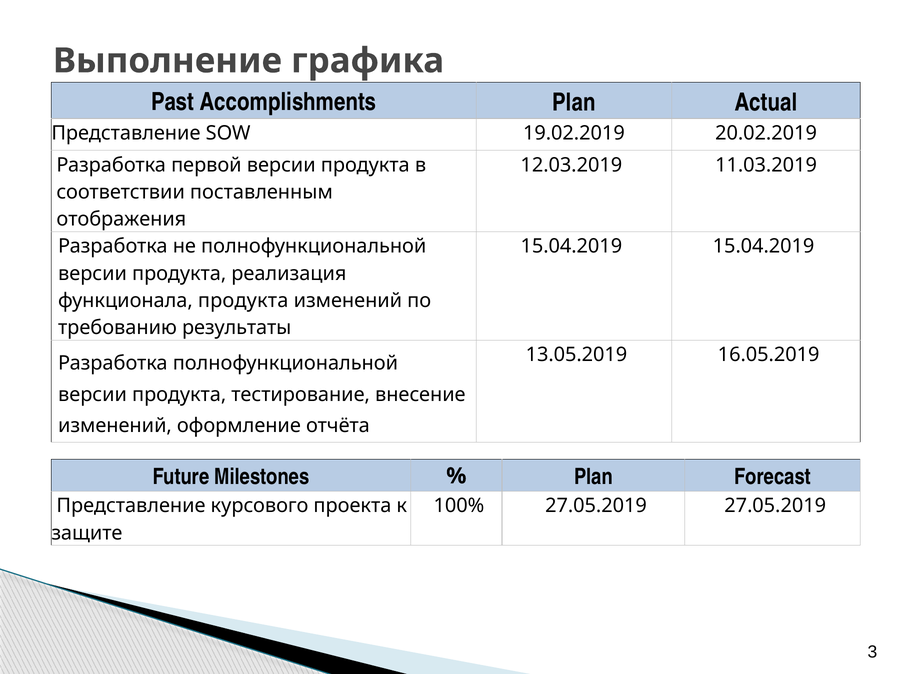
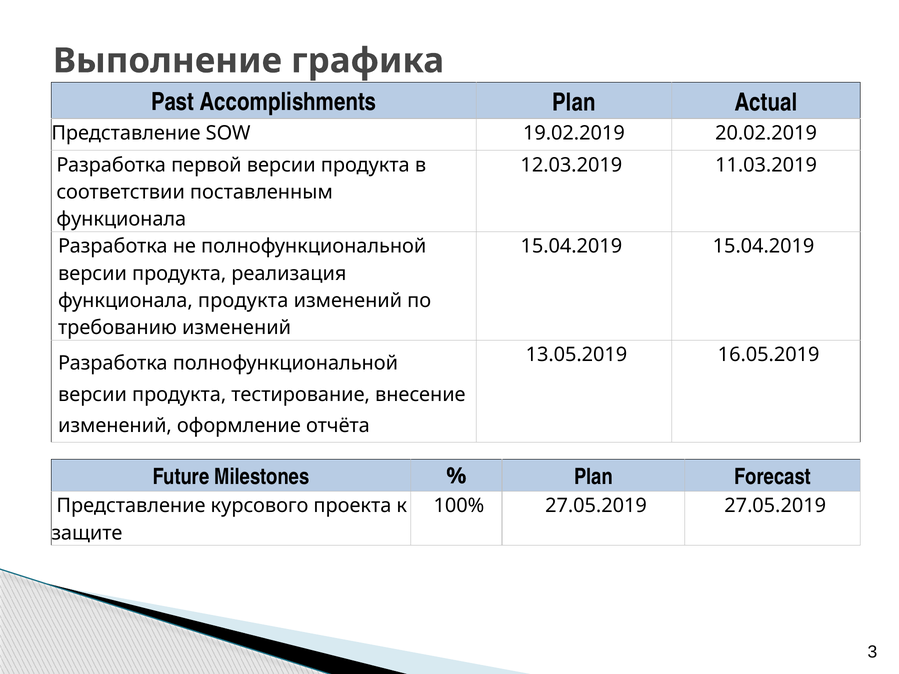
отображения: отображения -> функционала (121, 219)
требованию результаты: результаты -> изменений (237, 328)
